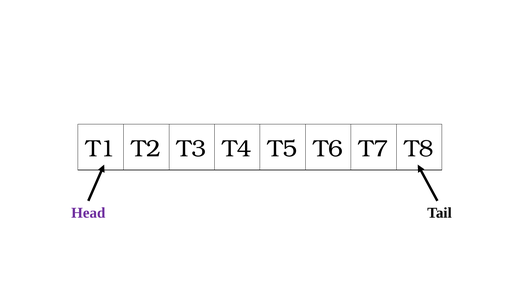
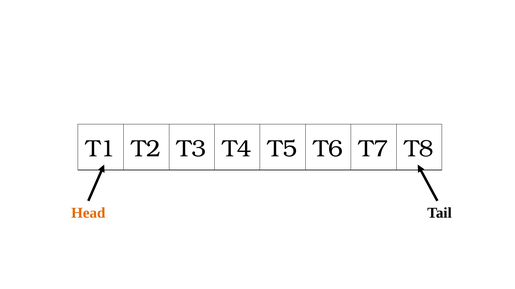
Head colour: purple -> orange (88, 213)
